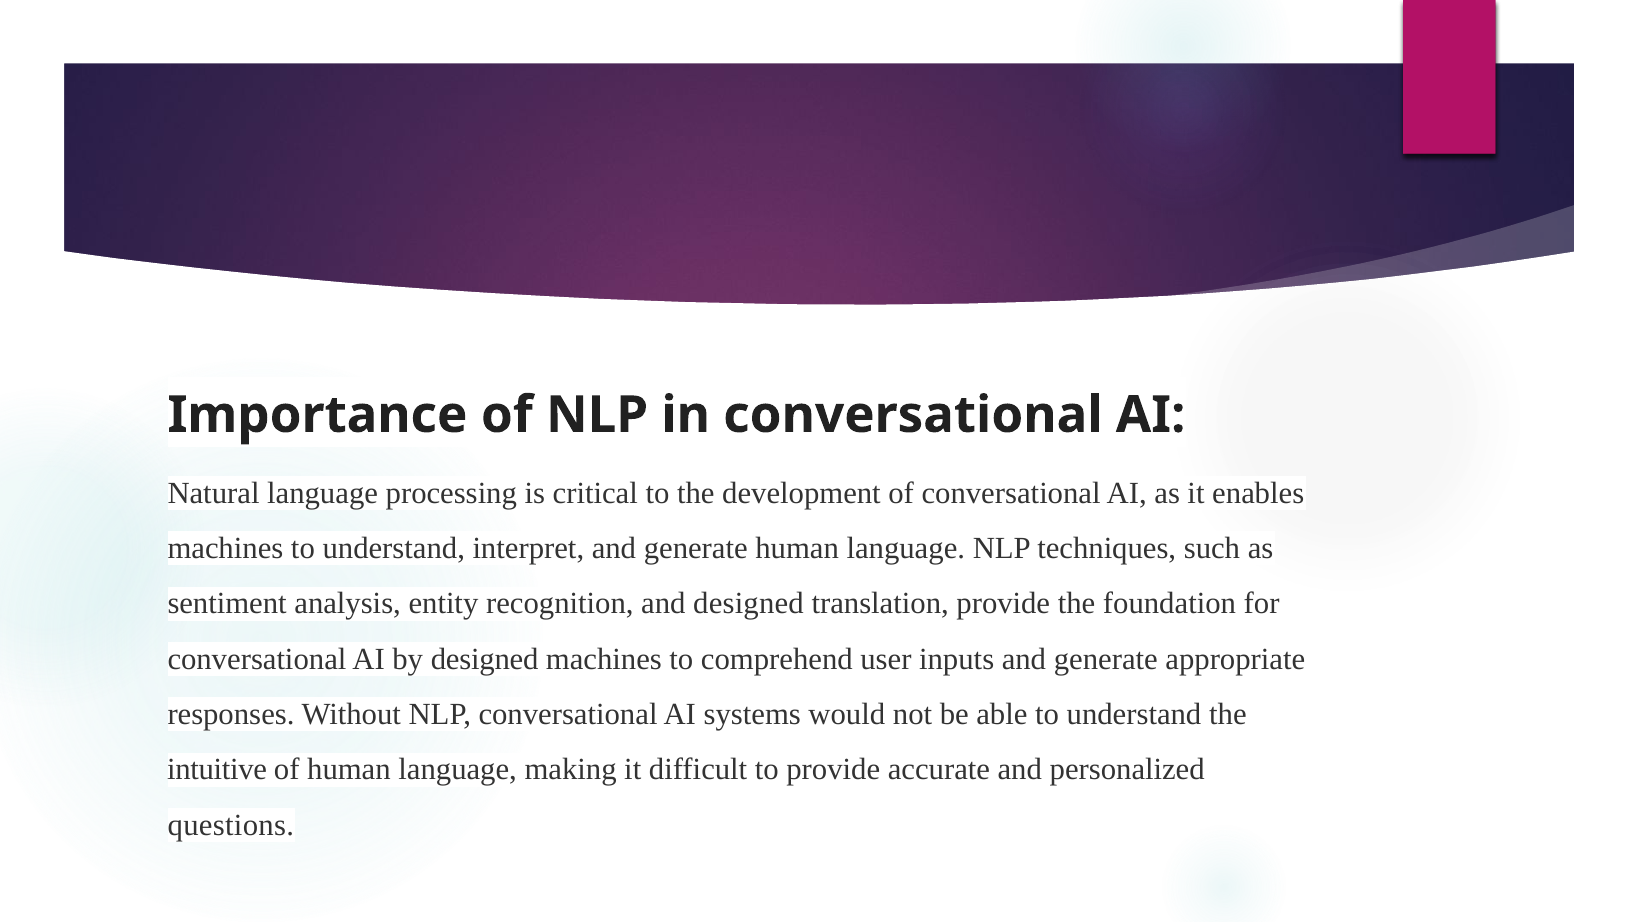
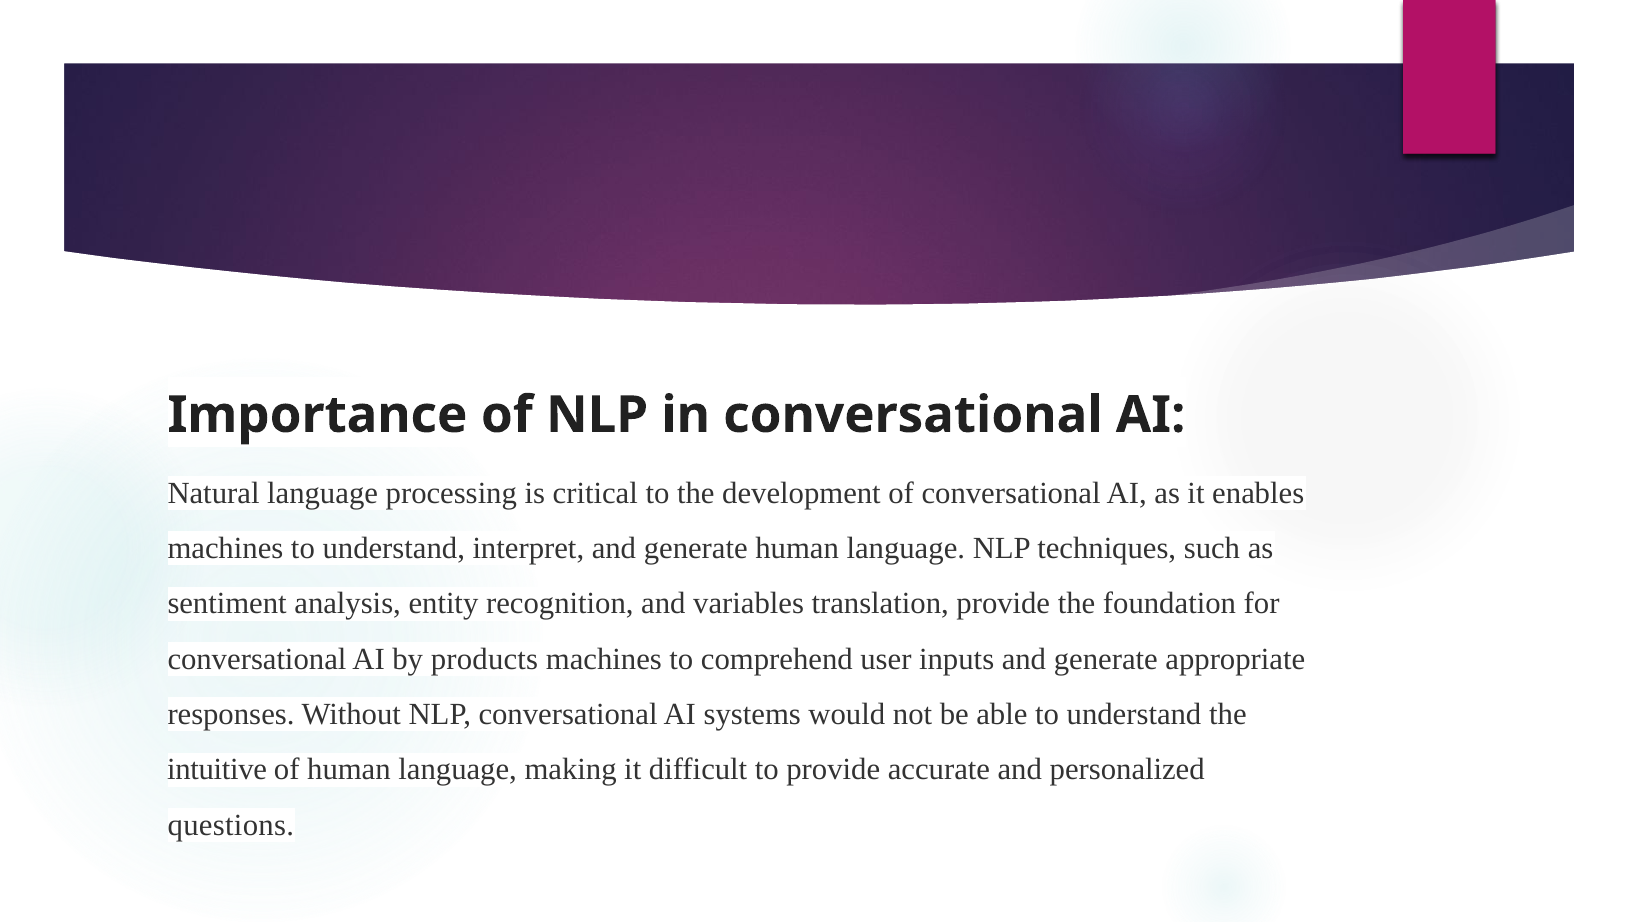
and designed: designed -> variables (749, 604)
by designed: designed -> products (484, 659)
